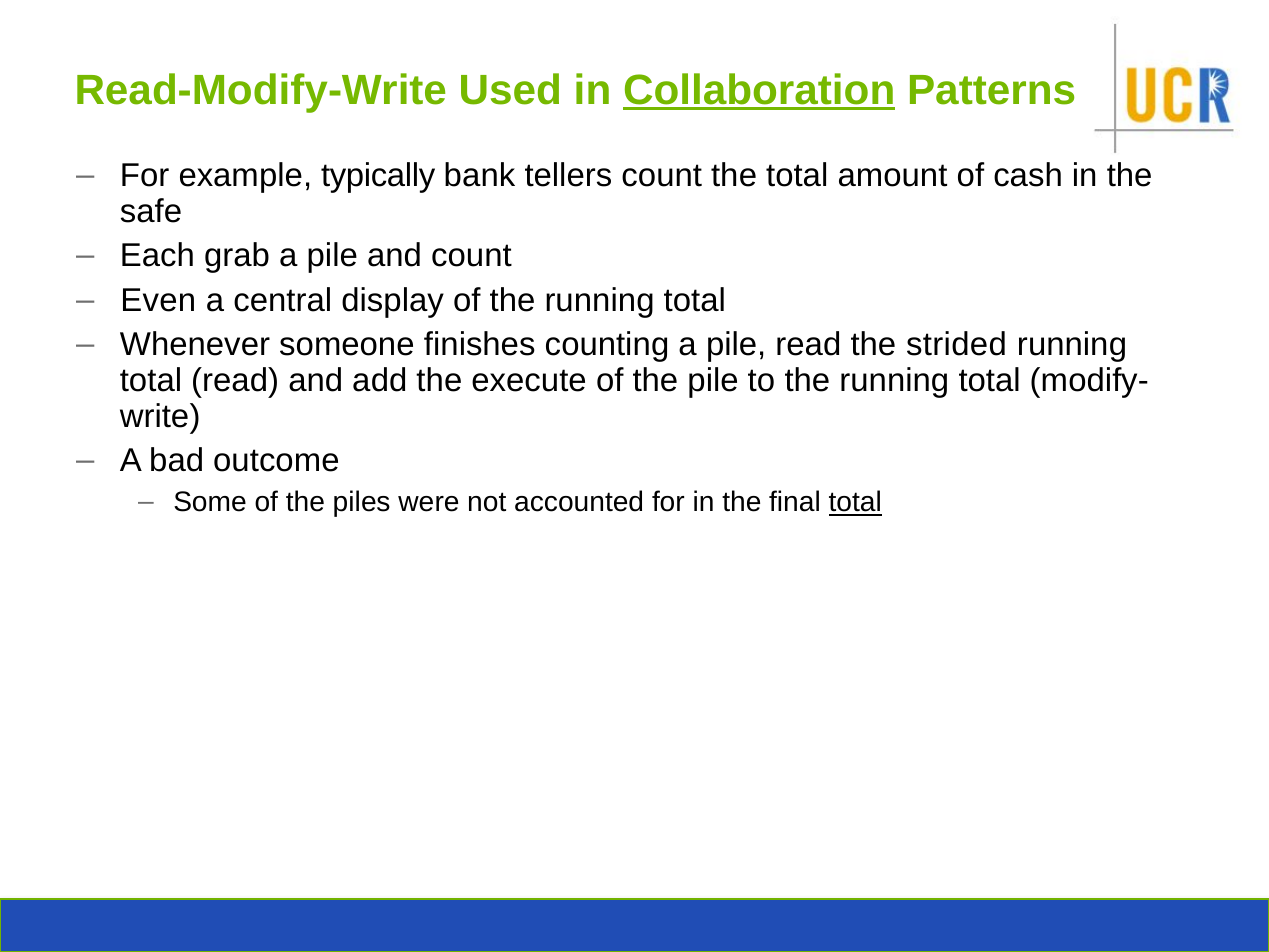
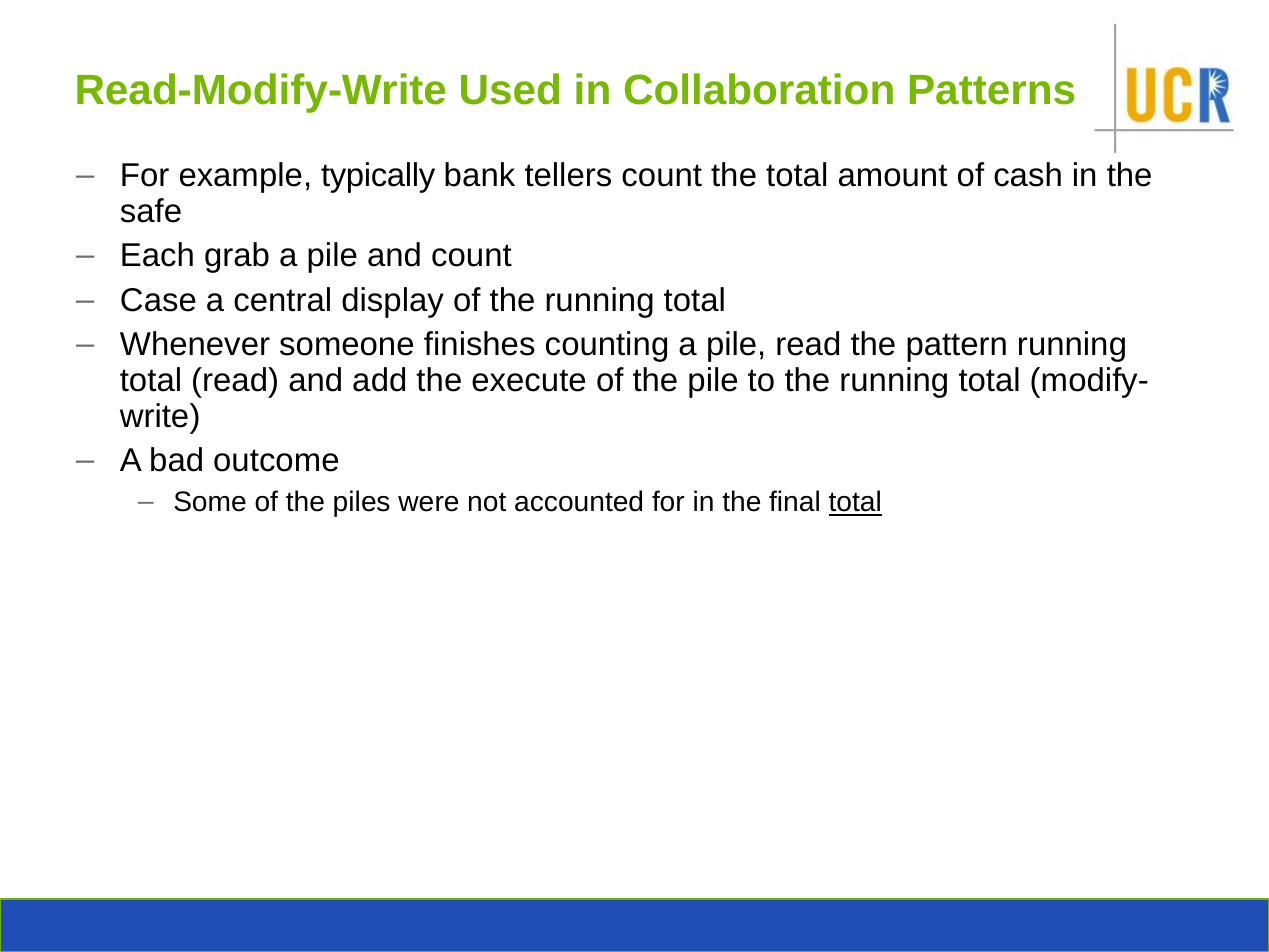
Collaboration underline: present -> none (759, 90)
Even: Even -> Case (158, 300)
strided: strided -> pattern (957, 345)
